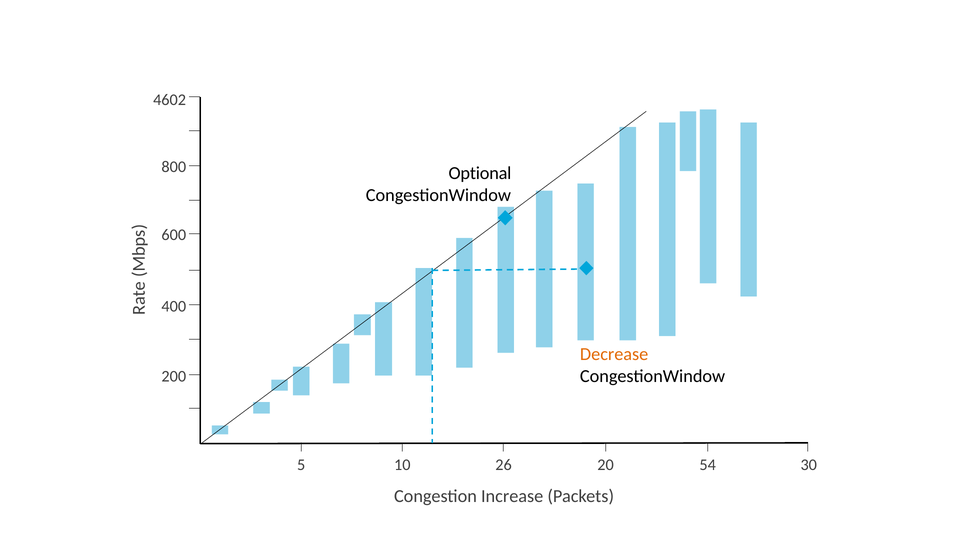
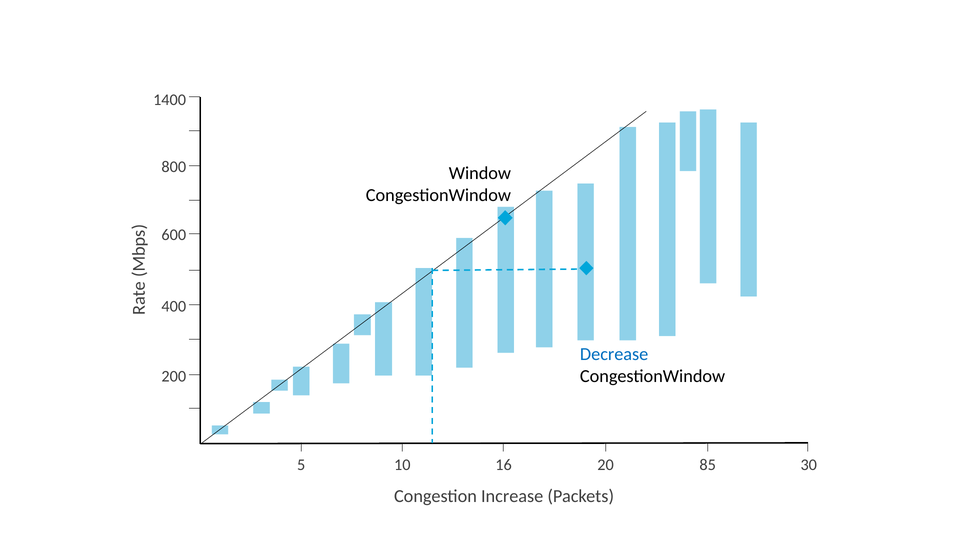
4602: 4602 -> 1400 (170, 100)
Optional: Optional -> Window (480, 173)
Decrease colour: orange -> blue (614, 354)
26: 26 -> 16 (504, 464)
54: 54 -> 85 (708, 464)
